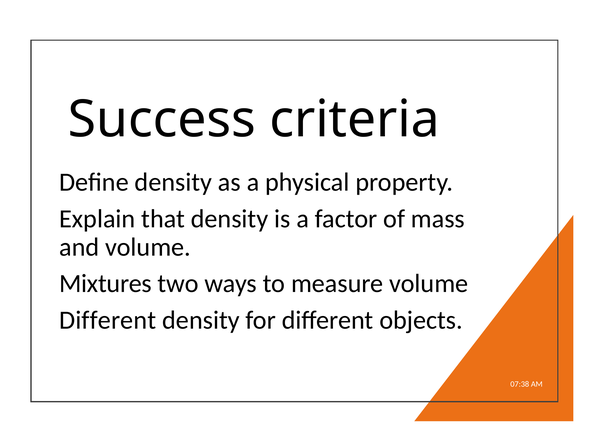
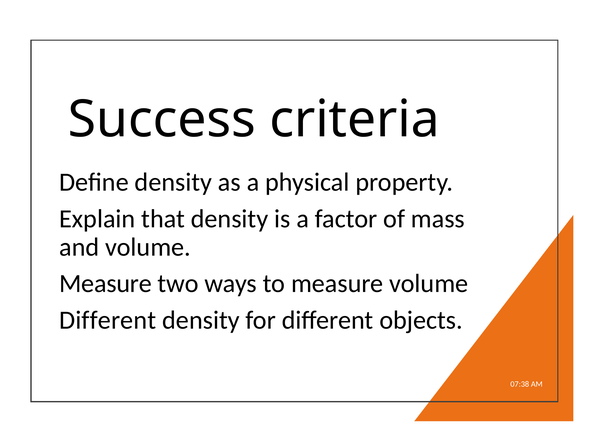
Mixtures: Mixtures -> Measure (106, 283)
